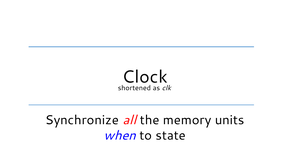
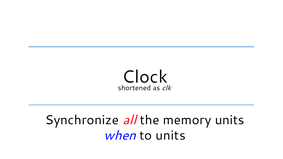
to state: state -> units (171, 136)
